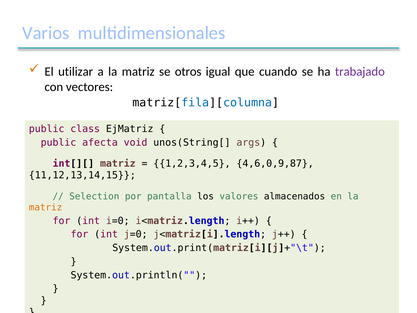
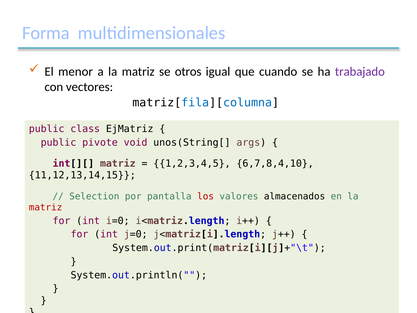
Varios: Varios -> Forma (46, 33)
utilizar: utilizar -> menor (76, 72)
afecta: afecta -> pivote (100, 142)
4,6,0,9,87: 4,6,0,9,87 -> 6,7,8,4,10 (275, 163)
los colour: black -> red (206, 196)
matriz colour: orange -> red (46, 207)
